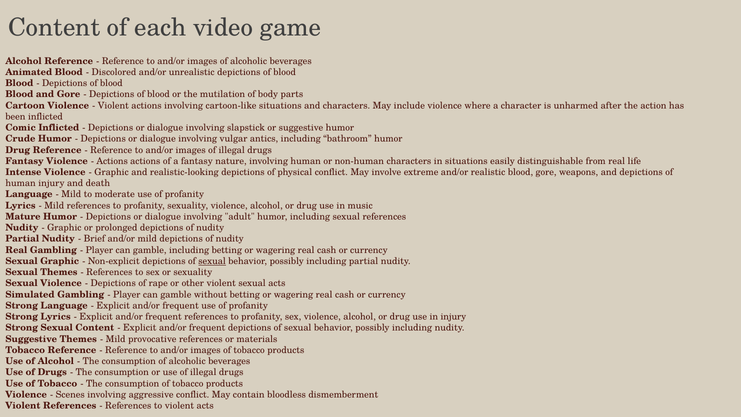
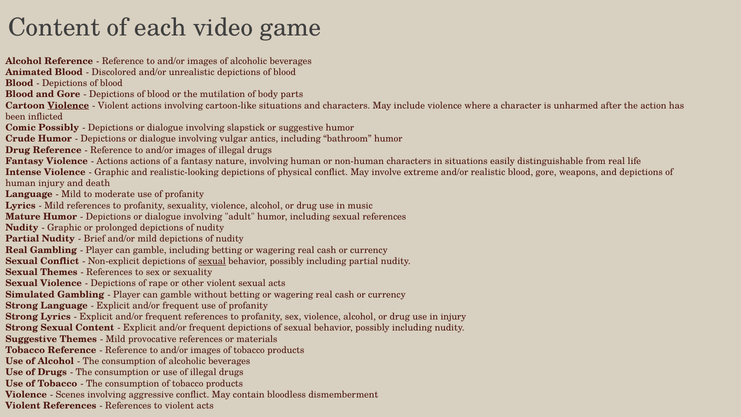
Violence underline: none -> present (68, 105)
Comic Inflicted: Inflicted -> Possibly (59, 128)
Sexual Graphic: Graphic -> Conflict (60, 261)
